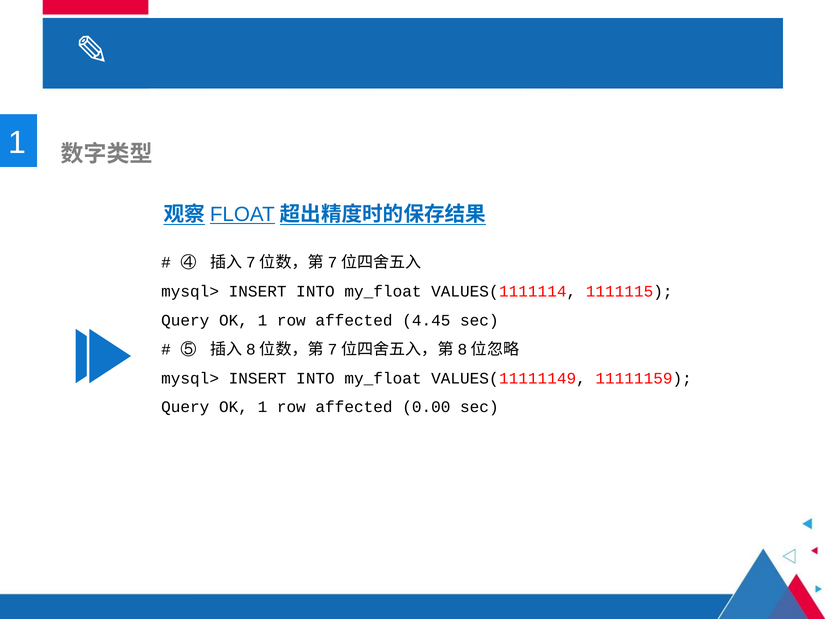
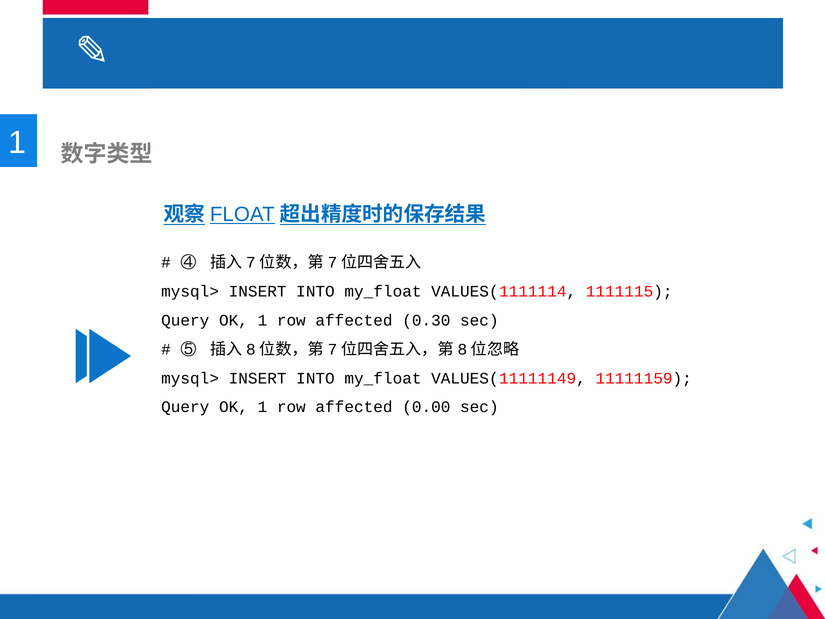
4.45: 4.45 -> 0.30 (426, 320)
